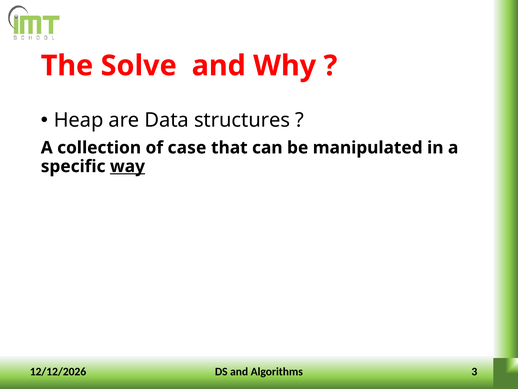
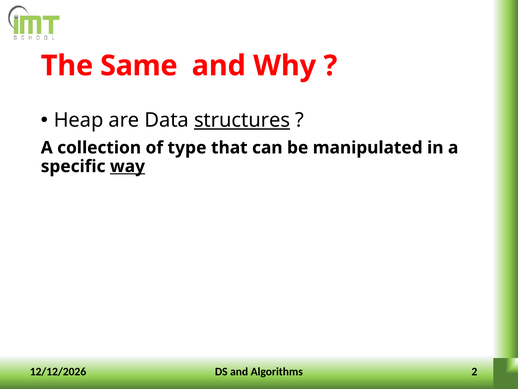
Solve: Solve -> Same (139, 66)
structures underline: none -> present (242, 120)
case: case -> type (187, 148)
3: 3 -> 2 (474, 371)
